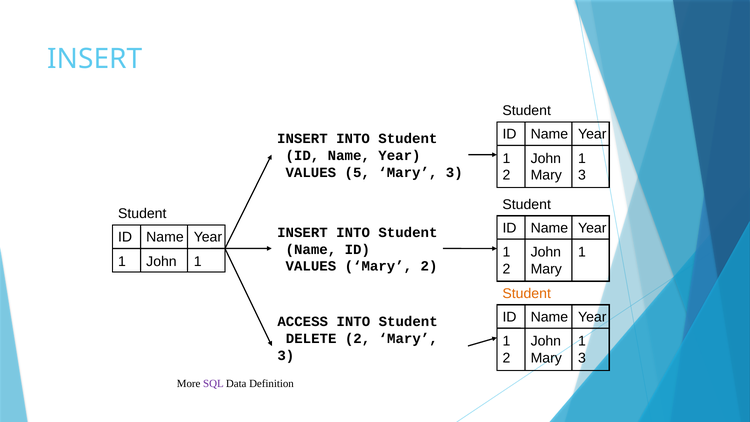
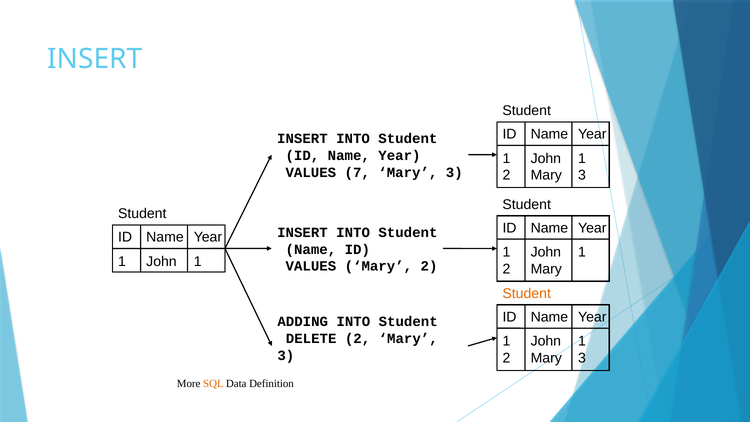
5: 5 -> 7 (357, 172)
ACCESS: ACCESS -> ADDING (303, 322)
SQL colour: purple -> orange (213, 384)
